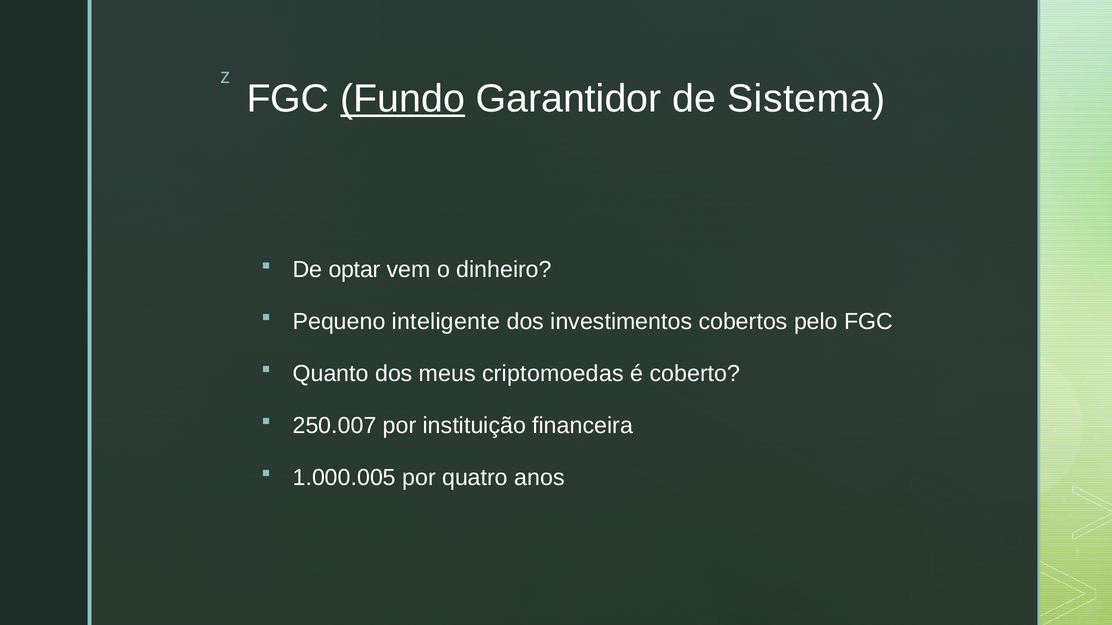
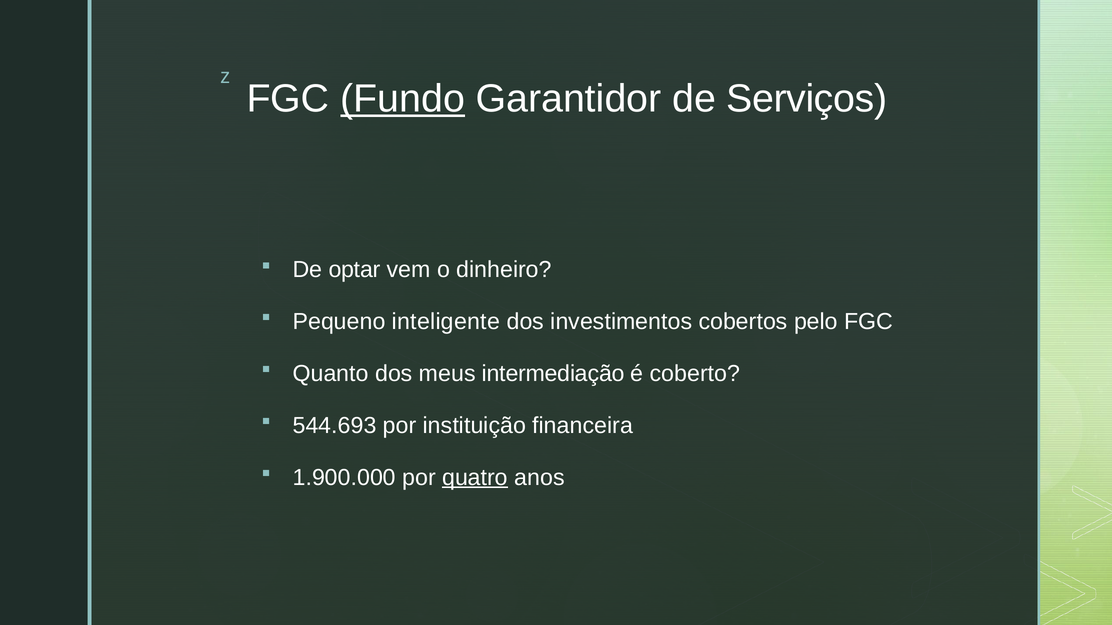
Sistema: Sistema -> Serviços (807, 99)
criptomoedas: criptomoedas -> intermediação (553, 374)
250.007: 250.007 -> 544.693 (335, 426)
1.000.005: 1.000.005 -> 1.900.000 (344, 478)
quatro underline: none -> present (475, 478)
